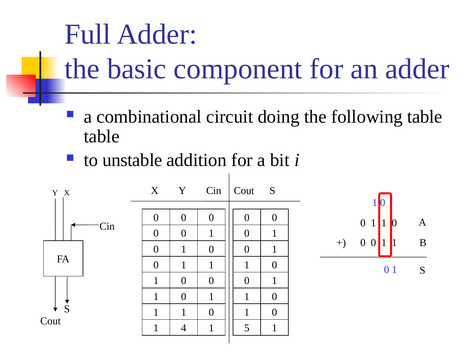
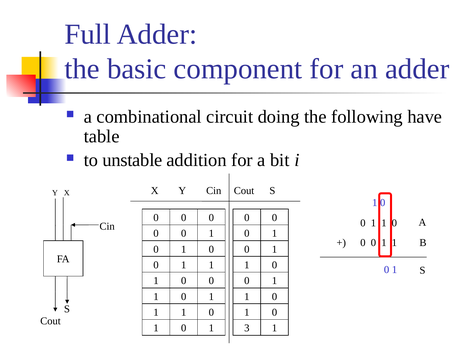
following table: table -> have (425, 117)
4: 4 -> 0 (184, 329)
5: 5 -> 3 (247, 329)
